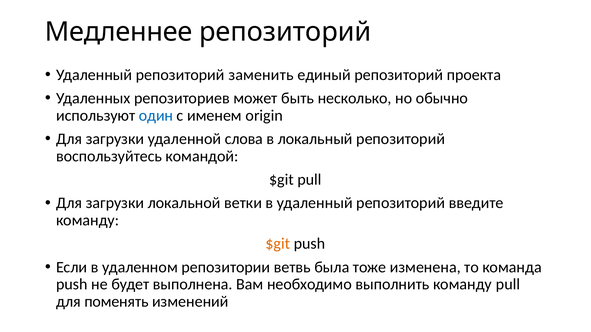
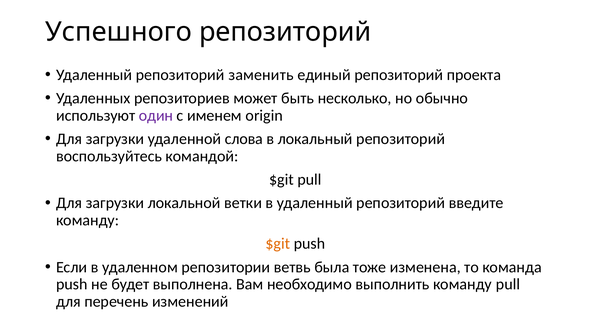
Медленнее: Медленнее -> Успешного (118, 32)
один colour: blue -> purple (156, 116)
поменять: поменять -> перечень (116, 302)
